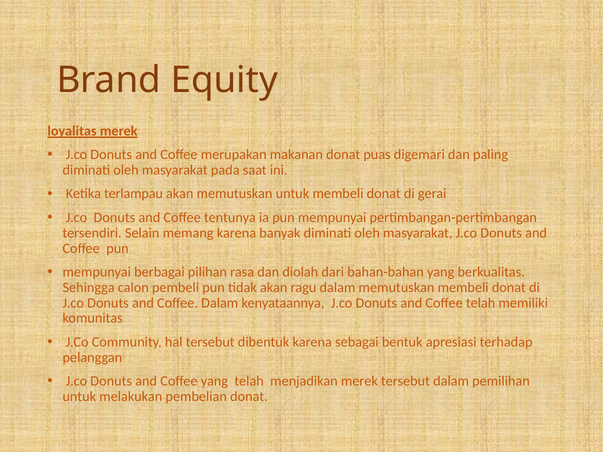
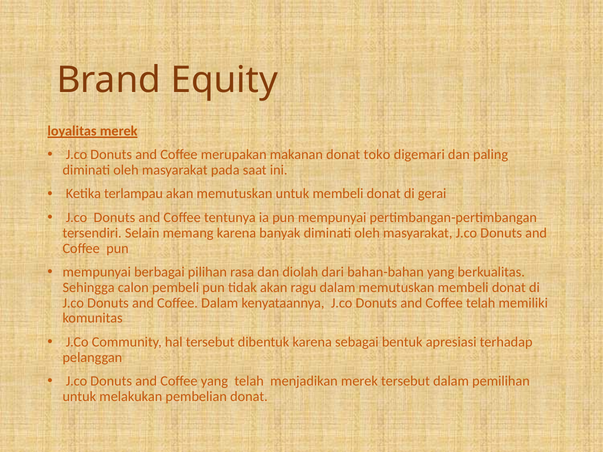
puas: puas -> toko (377, 155)
